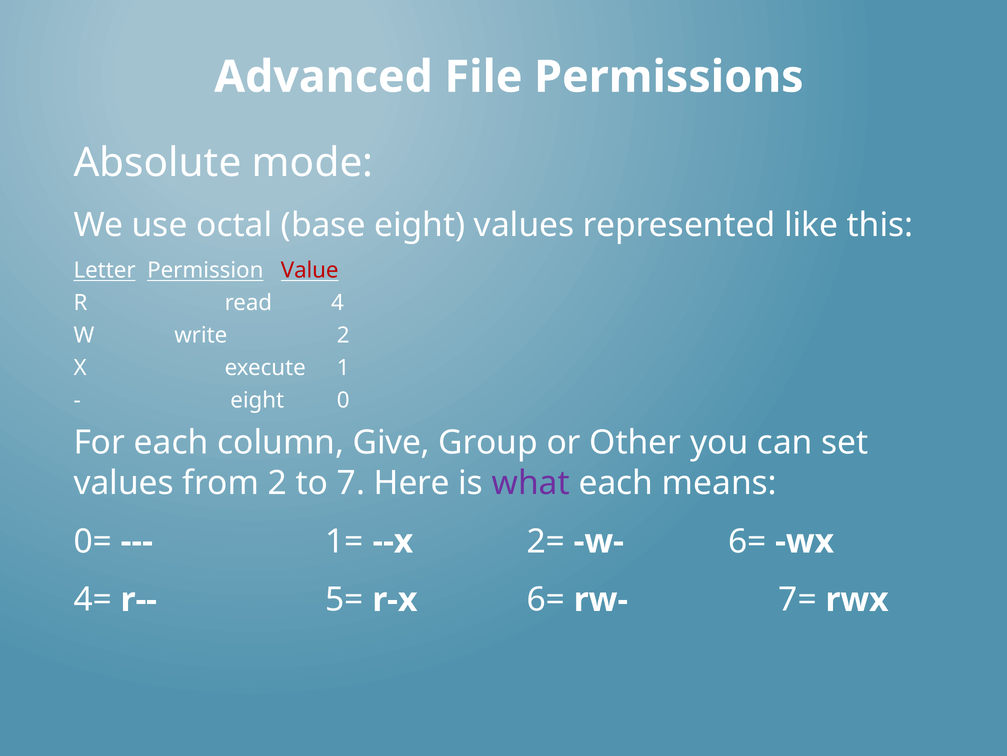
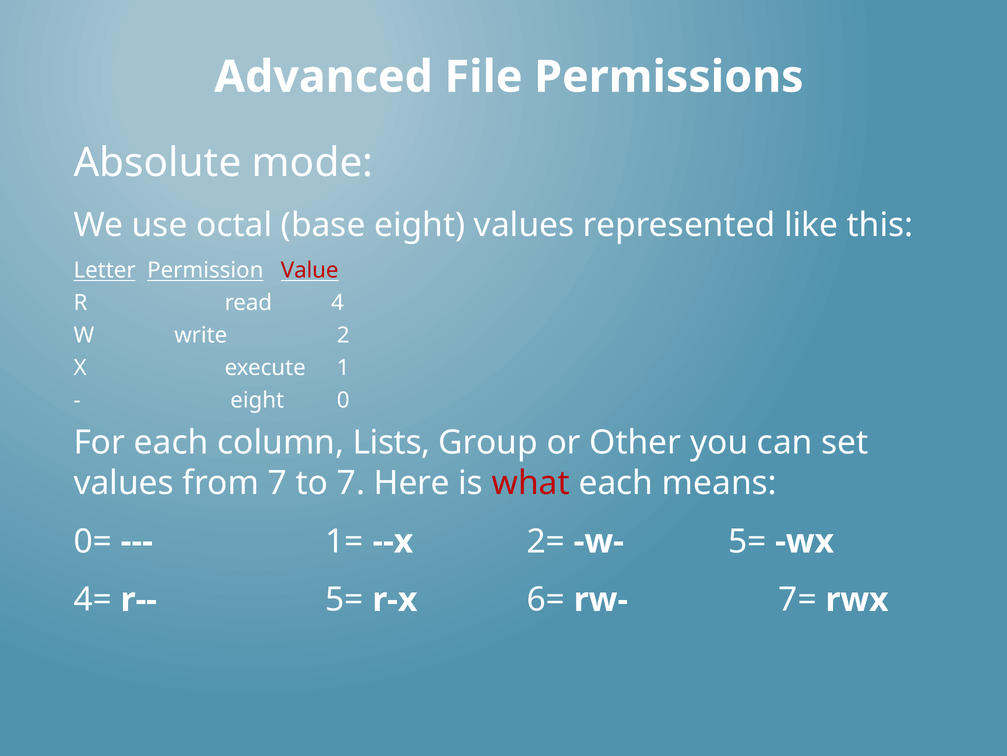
Give: Give -> Lists (391, 442)
from 2: 2 -> 7 (277, 483)
what colour: purple -> red (531, 483)
w- 6=: 6= -> 5= (747, 541)
